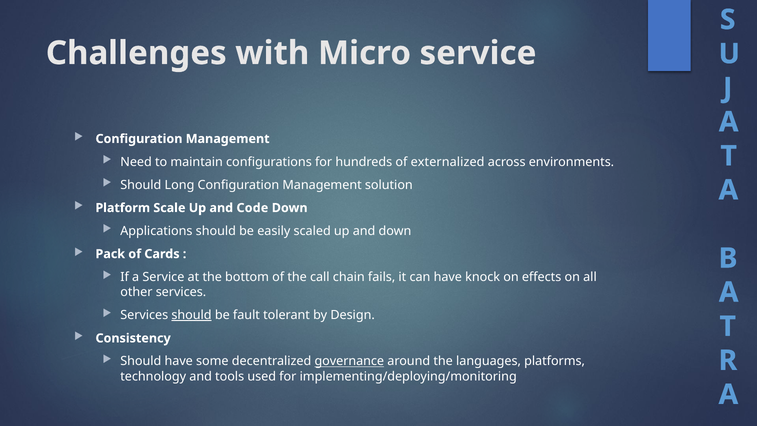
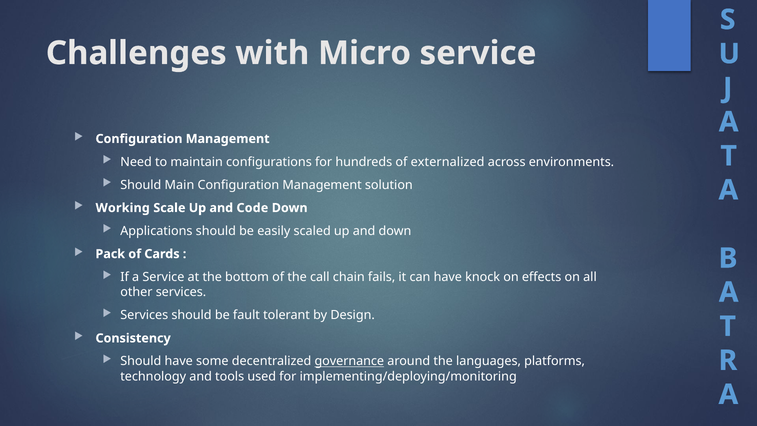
Long: Long -> Main (179, 185)
Platform: Platform -> Working (123, 208)
should underline: present -> none (192, 315)
